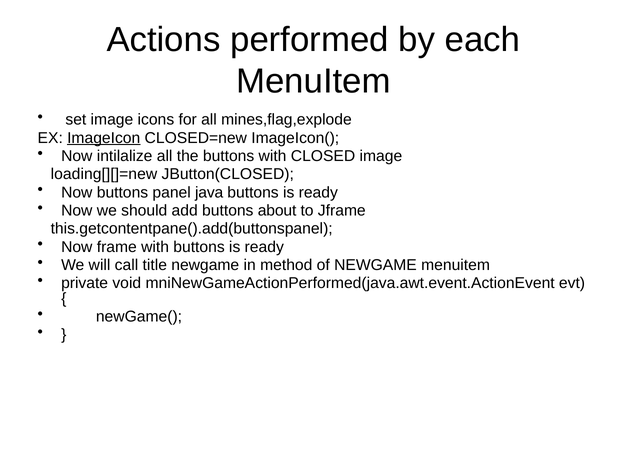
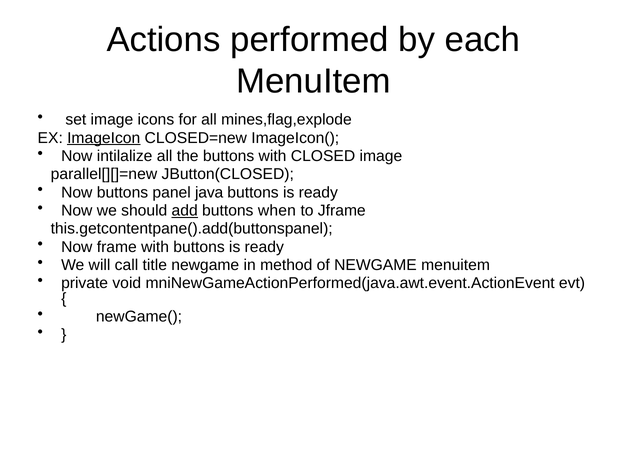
loading[][]=new: loading[][]=new -> parallel[][]=new (104, 174)
add underline: none -> present (185, 211)
about: about -> when (277, 211)
